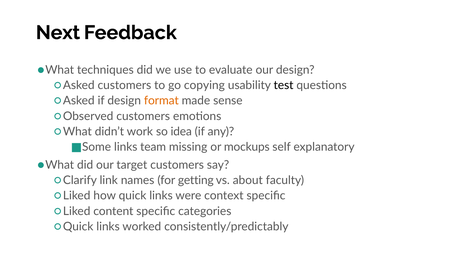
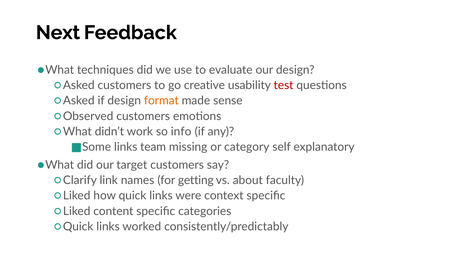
copying: copying -> creative (204, 85)
test colour: black -> red (284, 85)
idea: idea -> info (181, 132)
mockups: mockups -> category (247, 147)
